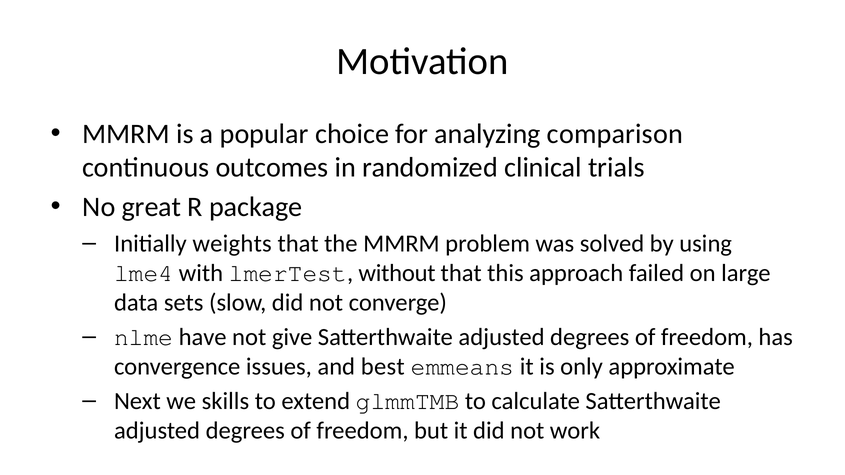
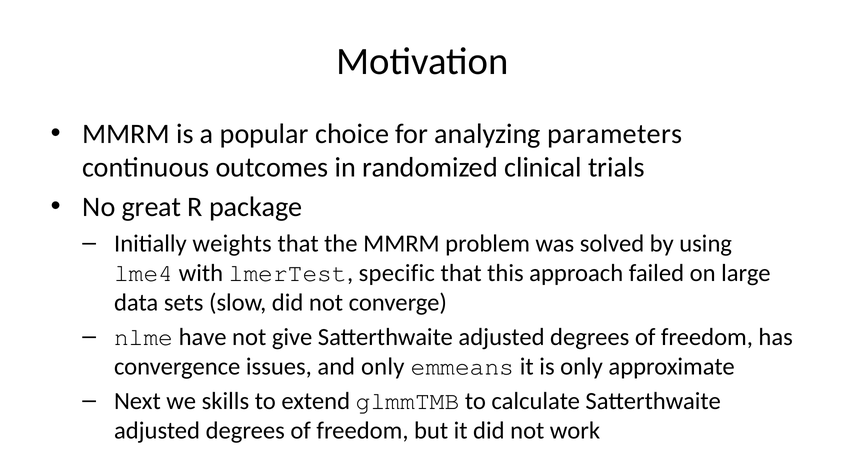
comparison: comparison -> parameters (615, 134)
without: without -> specific (397, 273)
and best: best -> only (383, 367)
